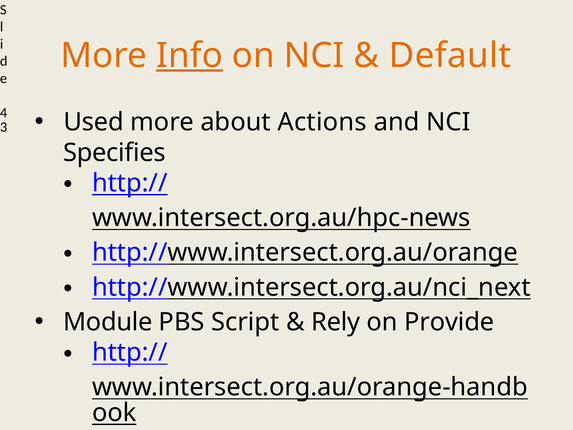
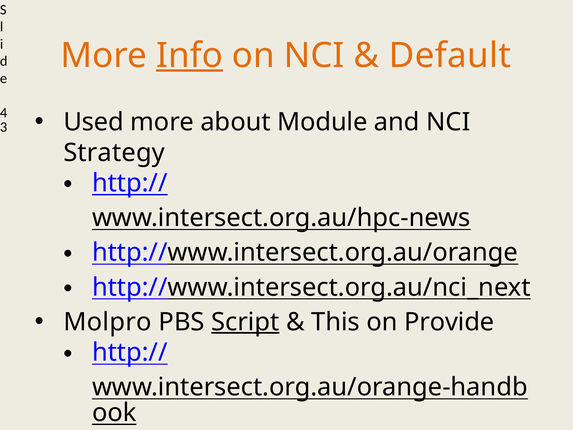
Actions: Actions -> Module (322, 122)
Specifies: Specifies -> Strategy (114, 153)
Module: Module -> Molpro (108, 322)
Script underline: none -> present (245, 322)
Rely: Rely -> This (336, 322)
